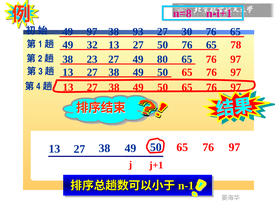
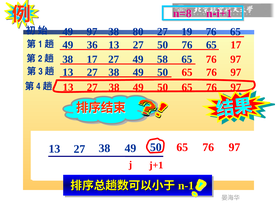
93: 93 -> 80 (138, 32)
30: 30 -> 19 (187, 32)
32: 32 -> 36 (92, 45)
65 78: 78 -> 17 (236, 45)
38 23: 23 -> 17 (92, 59)
80: 80 -> 58 (163, 59)
